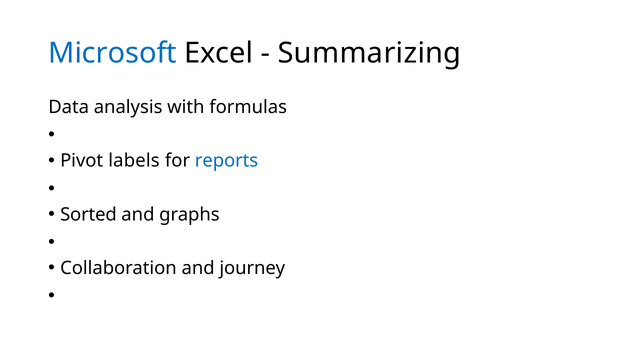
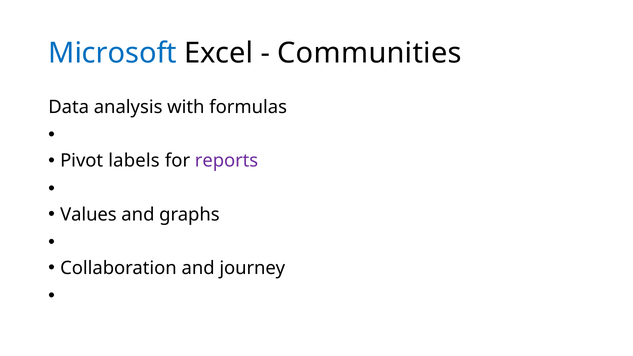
Summarizing: Summarizing -> Communities (370, 53)
reports colour: blue -> purple (227, 161)
Sorted: Sorted -> Values (88, 214)
